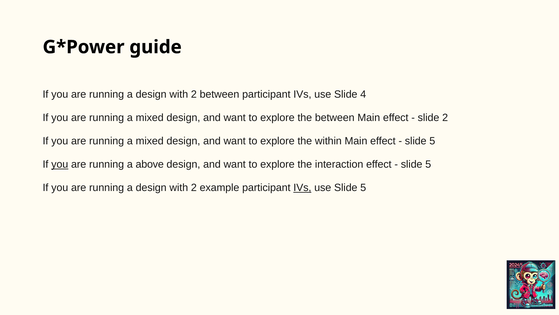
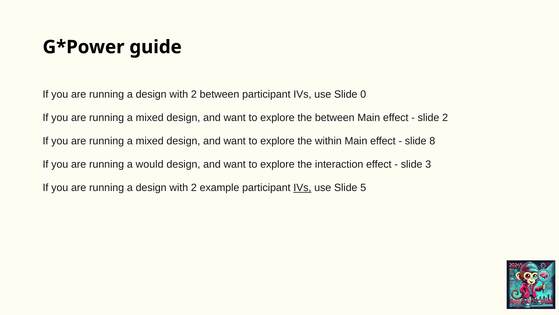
4: 4 -> 0 (363, 94)
5: 5 -> 8 (432, 141)
you underline: present -> none (60, 164)
above: above -> would (150, 164)
5: 5 -> 3 (428, 164)
